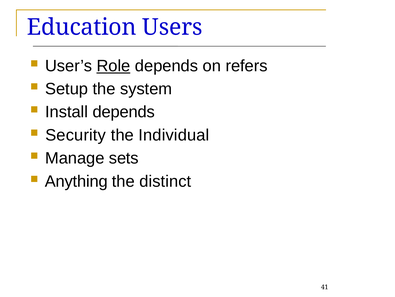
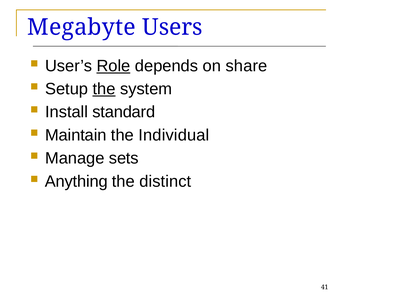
Education: Education -> Megabyte (82, 27)
refers: refers -> share (246, 66)
the underline: none -> present (104, 89)
Install depends: depends -> standard (124, 112)
Security: Security -> Maintain (76, 135)
